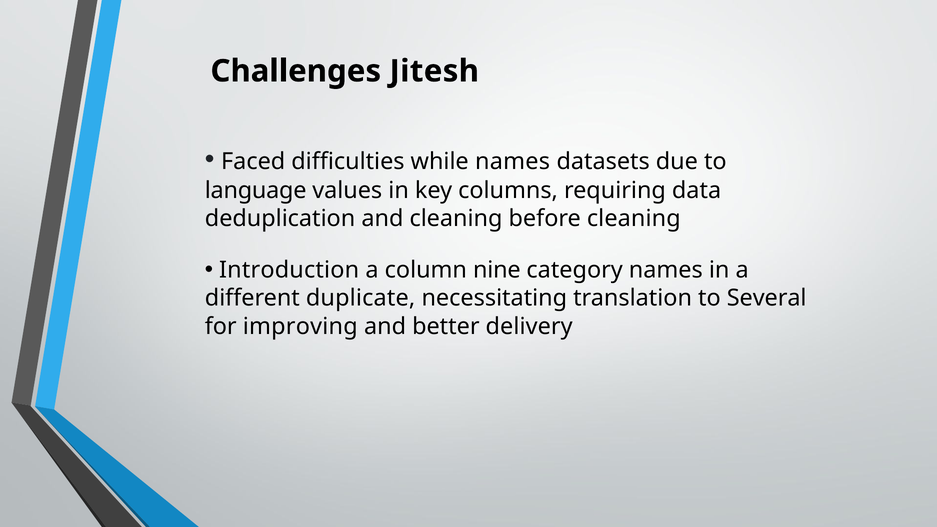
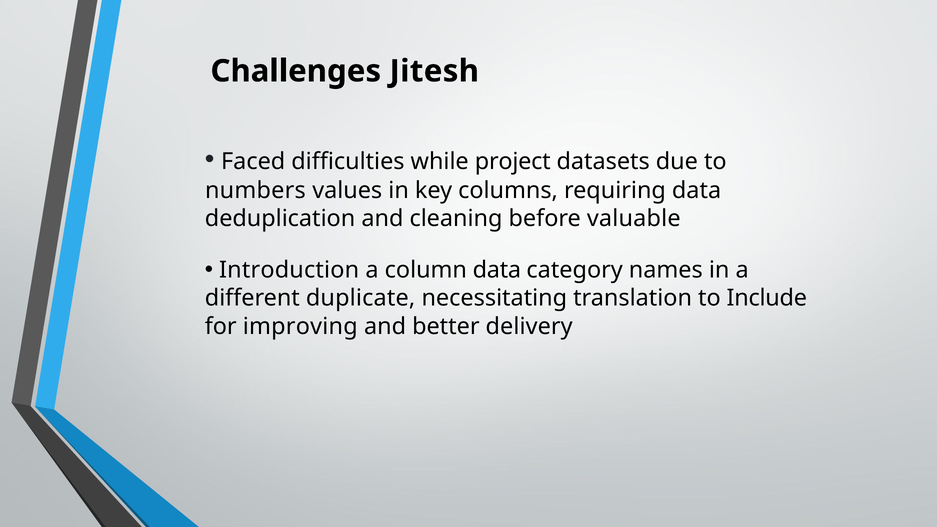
while names: names -> project (513, 162)
language: language -> numbers (255, 190)
before cleaning: cleaning -> valuable (634, 219)
column nine: nine -> data (497, 270)
Several: Several -> Include (767, 298)
